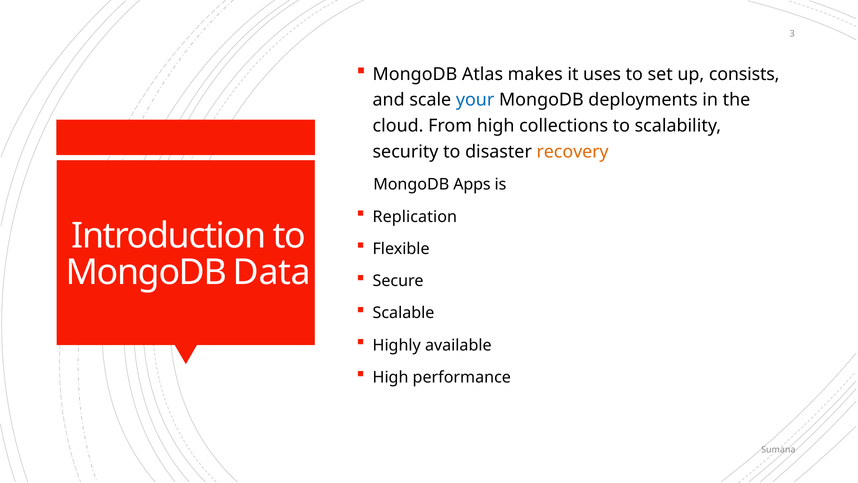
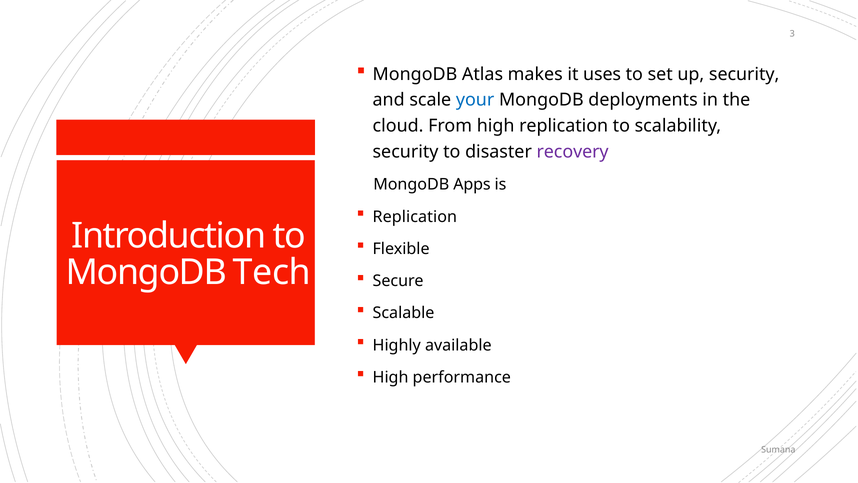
up consists: consists -> security (744, 74)
high collections: collections -> replication (564, 126)
recovery colour: orange -> purple (573, 151)
Data: Data -> Tech (272, 272)
